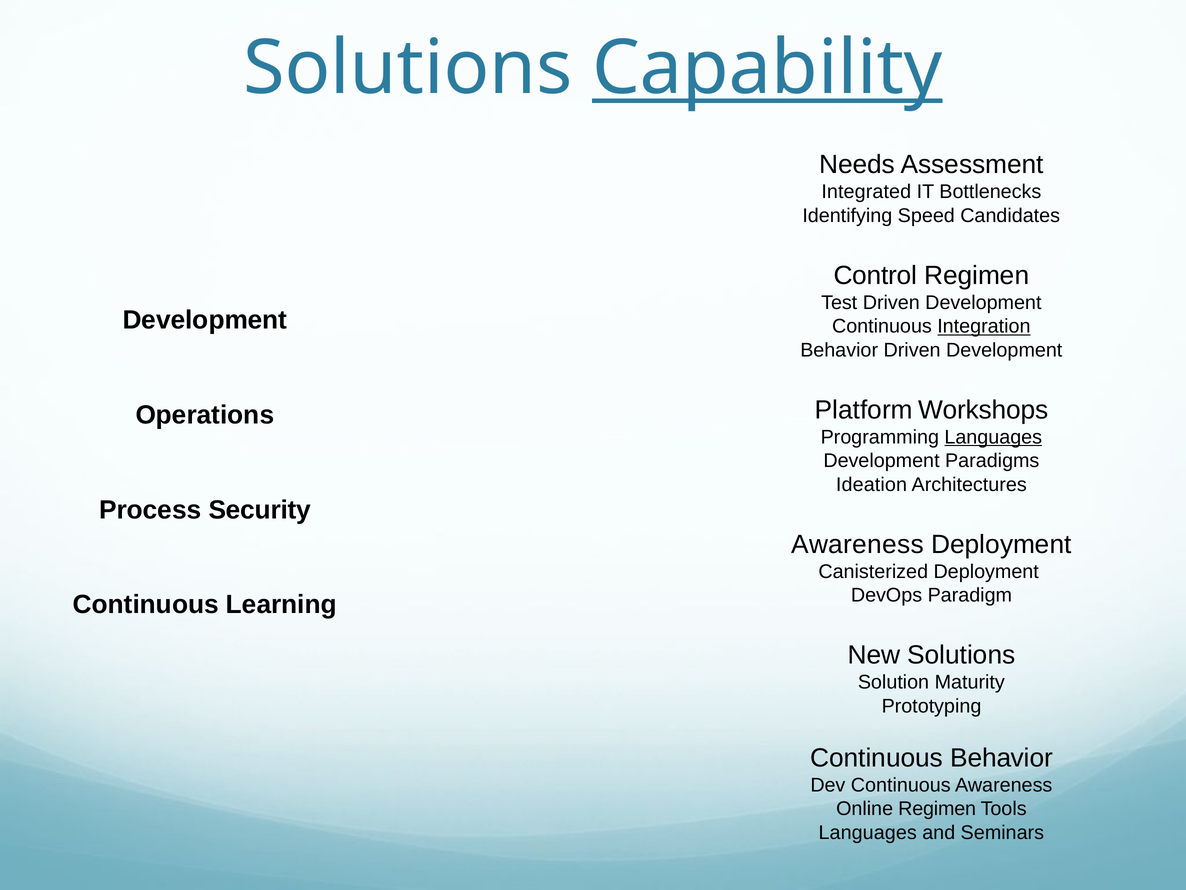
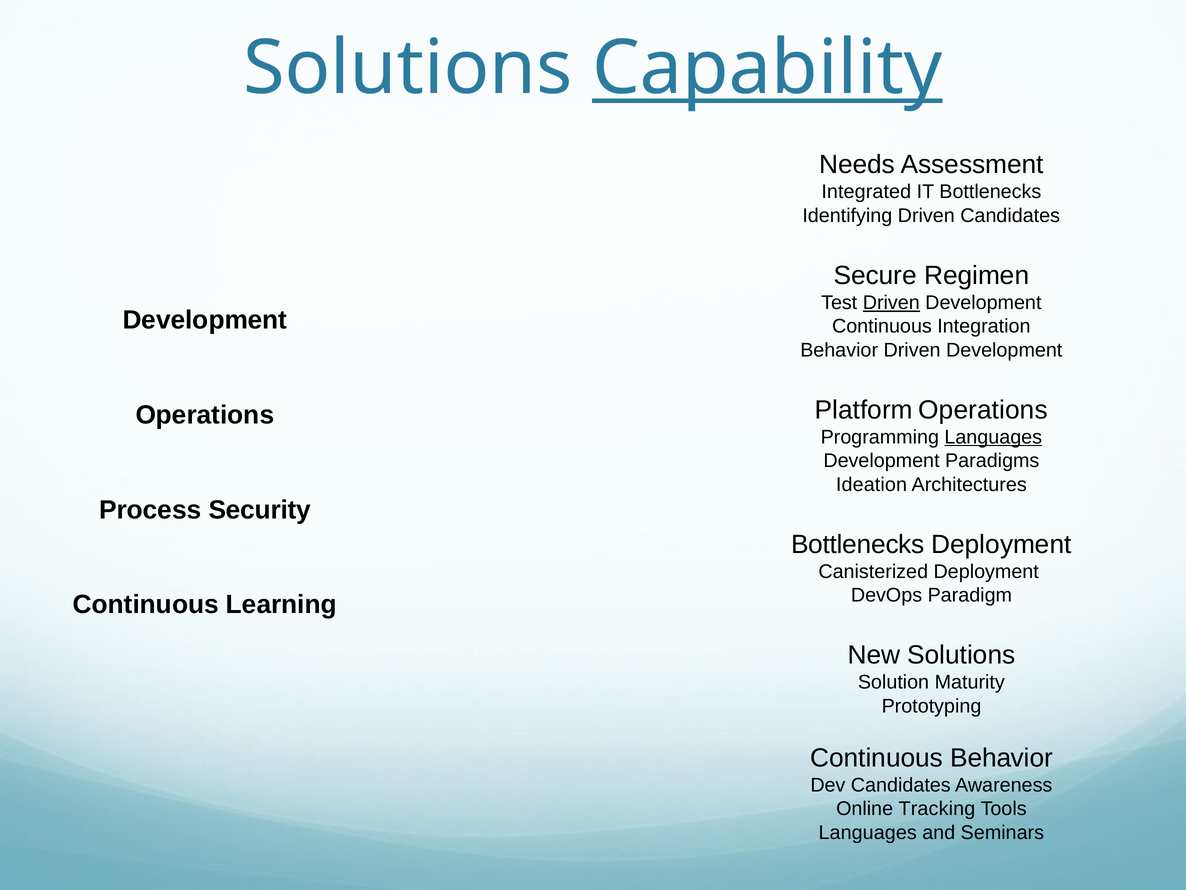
Identifying Speed: Speed -> Driven (926, 216)
Control: Control -> Secure (875, 275)
Driven underline: none -> present (891, 302)
Integration underline: present -> none (984, 326)
Platform Workshops: Workshops -> Operations (983, 410)
Awareness: Awareness -> Bottlenecks (858, 544)
Dev Continuous: Continuous -> Candidates (901, 785)
Online Regimen: Regimen -> Tracking (937, 808)
